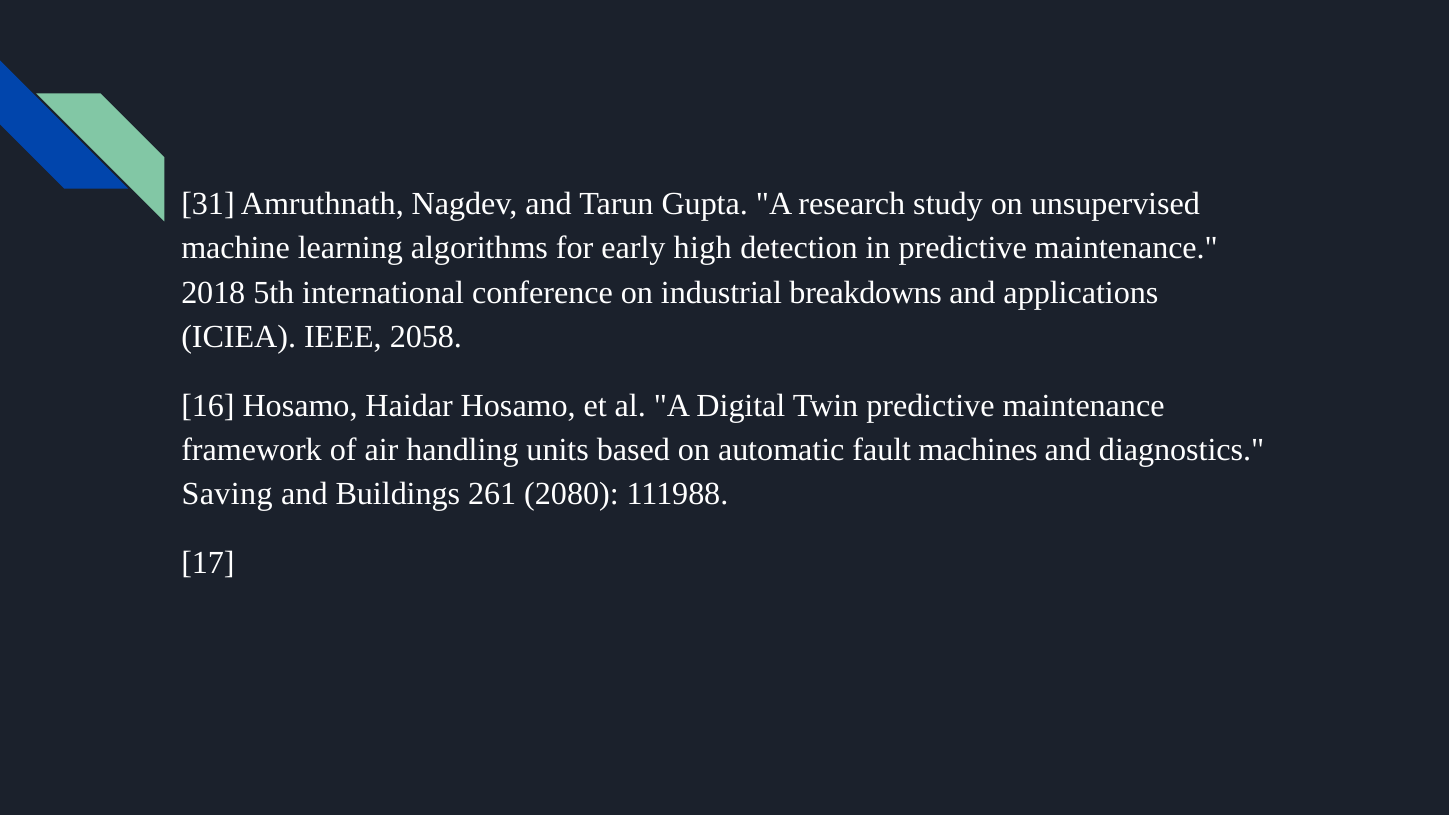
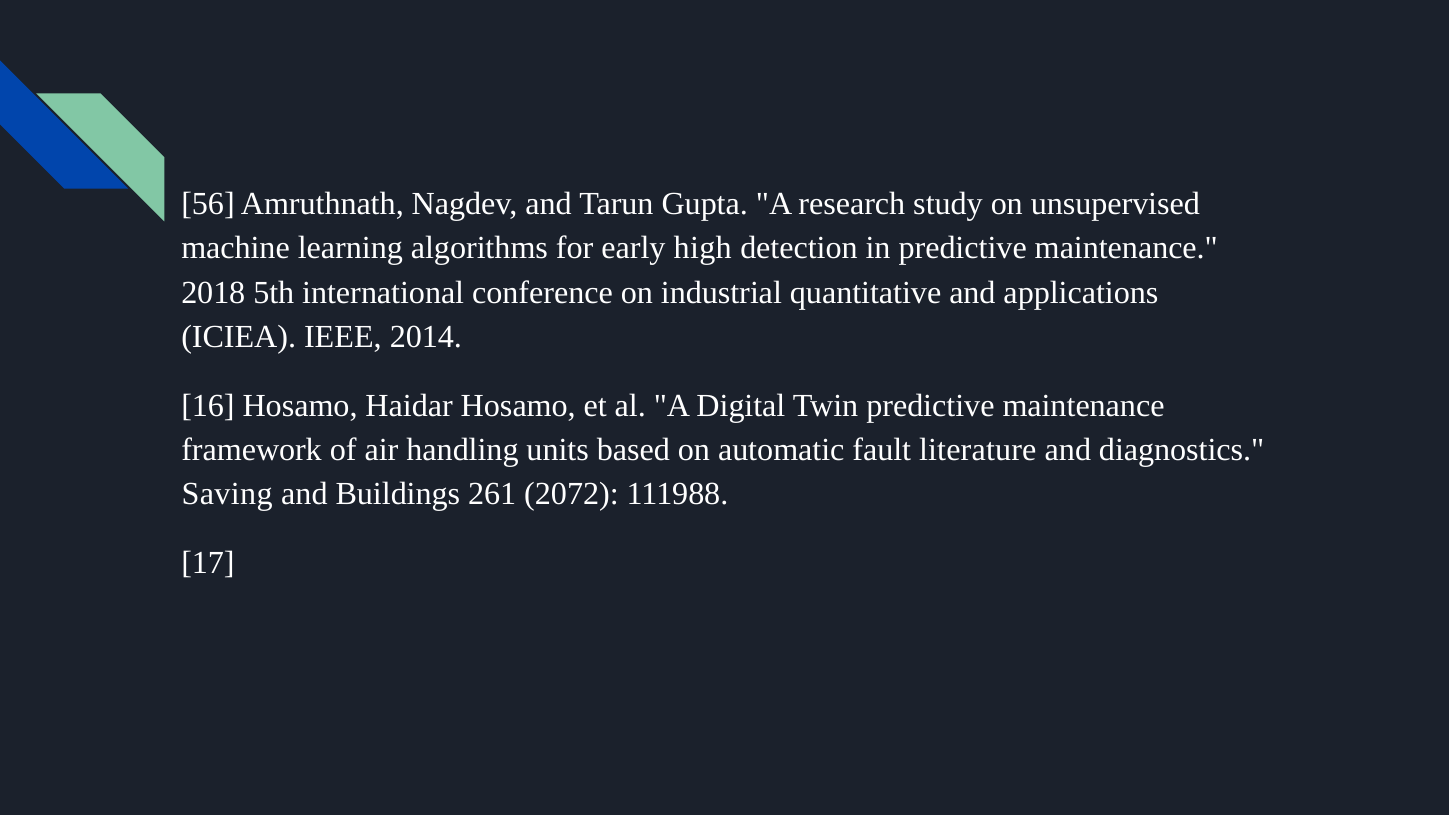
31: 31 -> 56 (208, 204)
breakdowns: breakdowns -> quantitative (866, 293)
2058: 2058 -> 2014 (426, 337)
machines: machines -> literature (978, 450)
2080: 2080 -> 2072 (571, 494)
